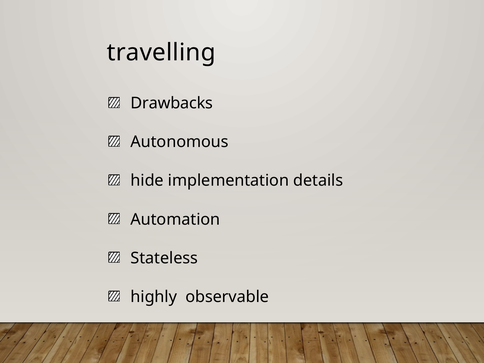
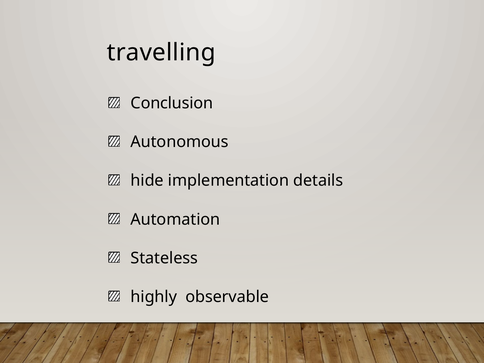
Drawbacks: Drawbacks -> Conclusion (172, 103)
